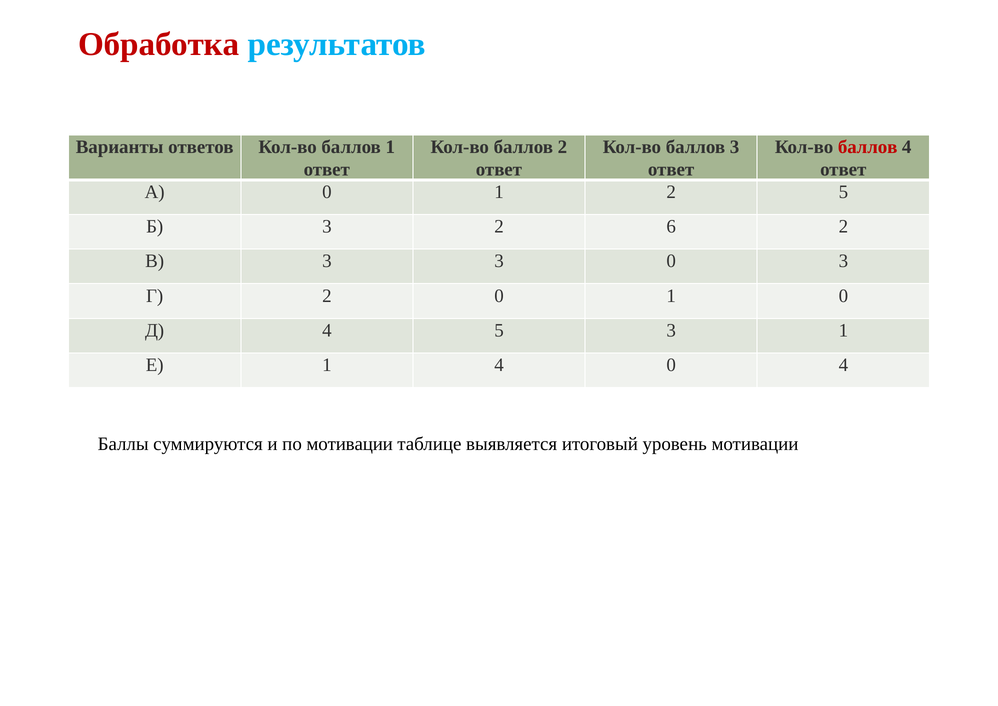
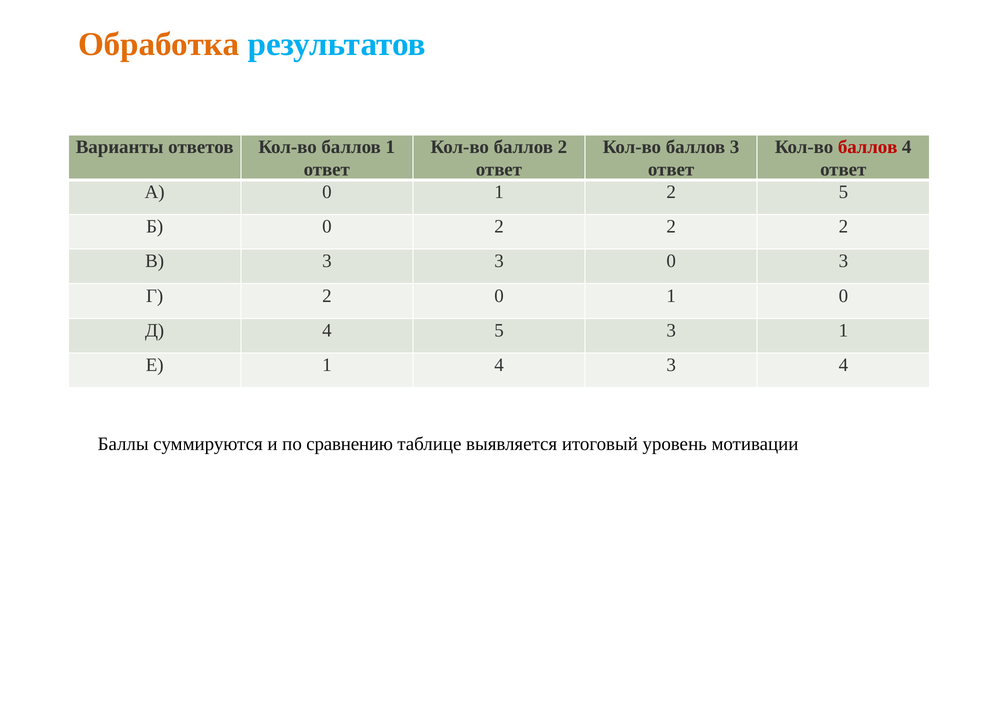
Обработка colour: red -> orange (159, 44)
Б 3: 3 -> 0 (327, 227)
6: 6 -> 2 (671, 227)
4 0: 0 -> 3 (671, 365)
по мотивации: мотивации -> сравнению (350, 444)
